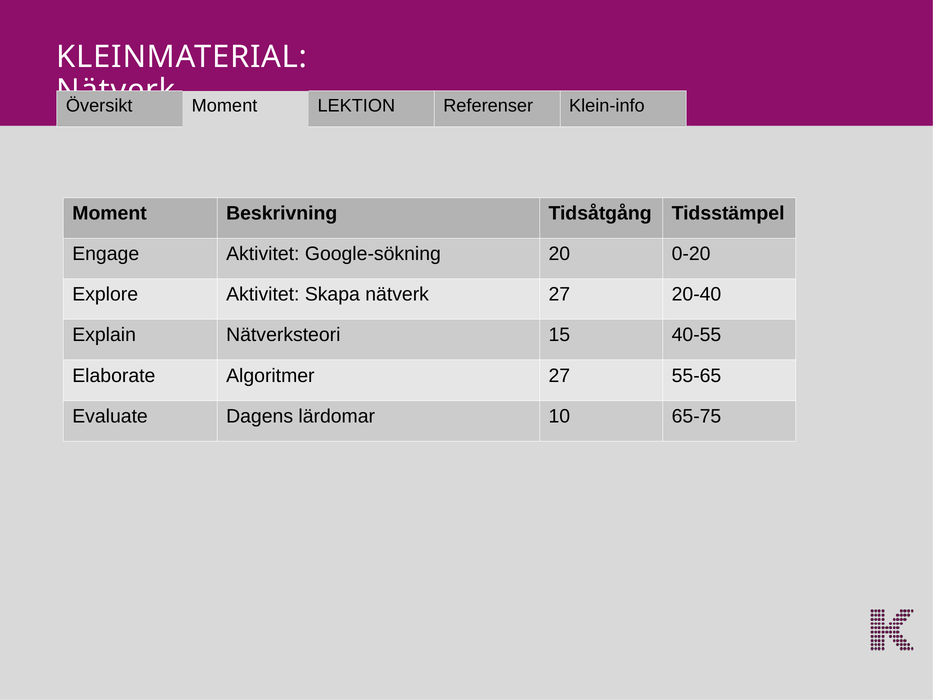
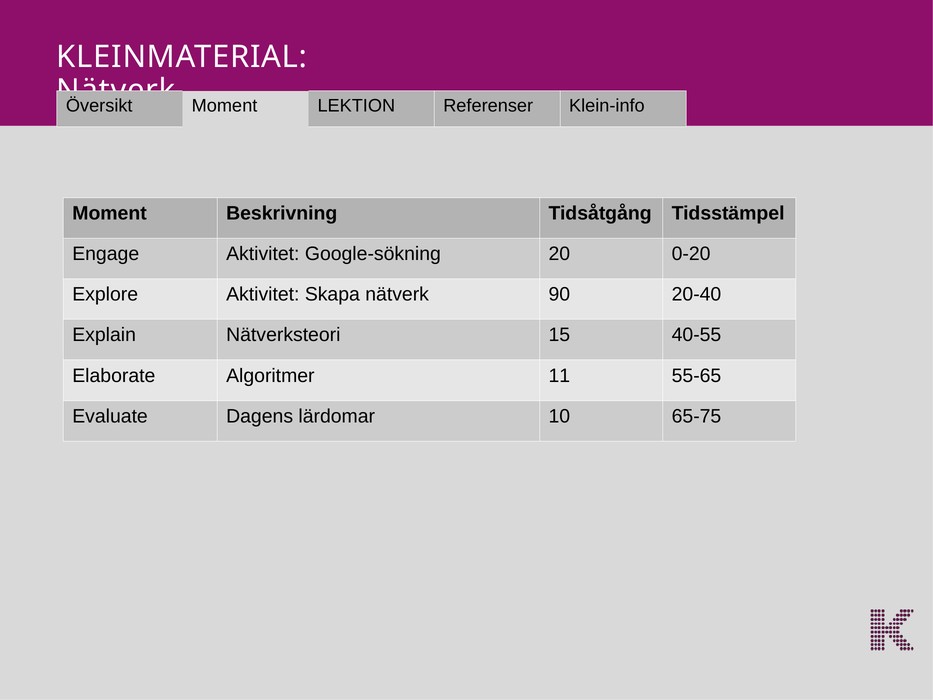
nätverk 27: 27 -> 90 (559, 294)
Algoritmer 27: 27 -> 11 (559, 375)
